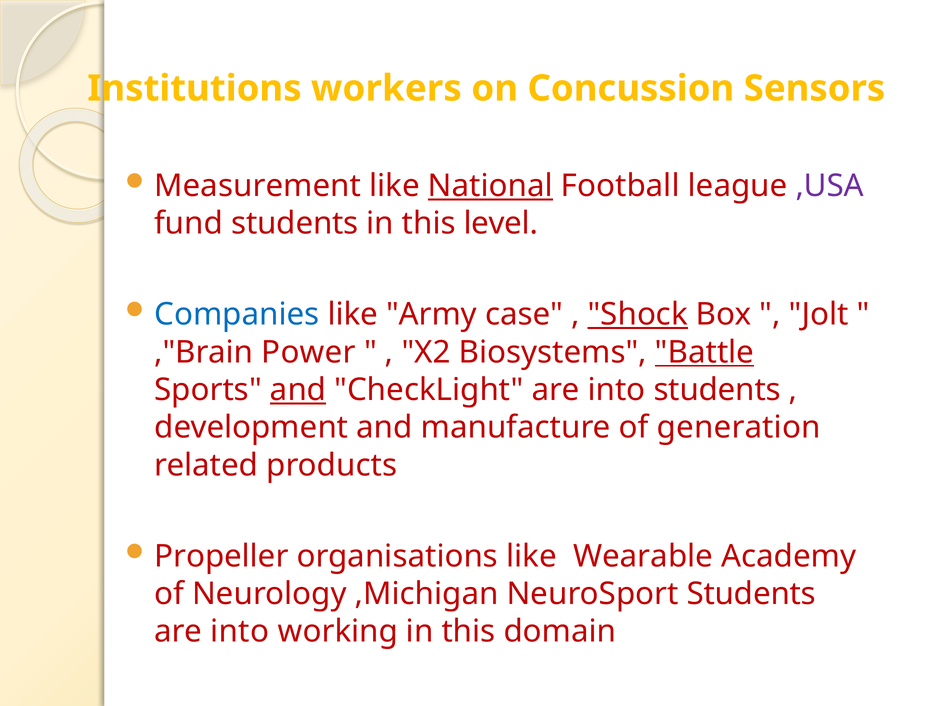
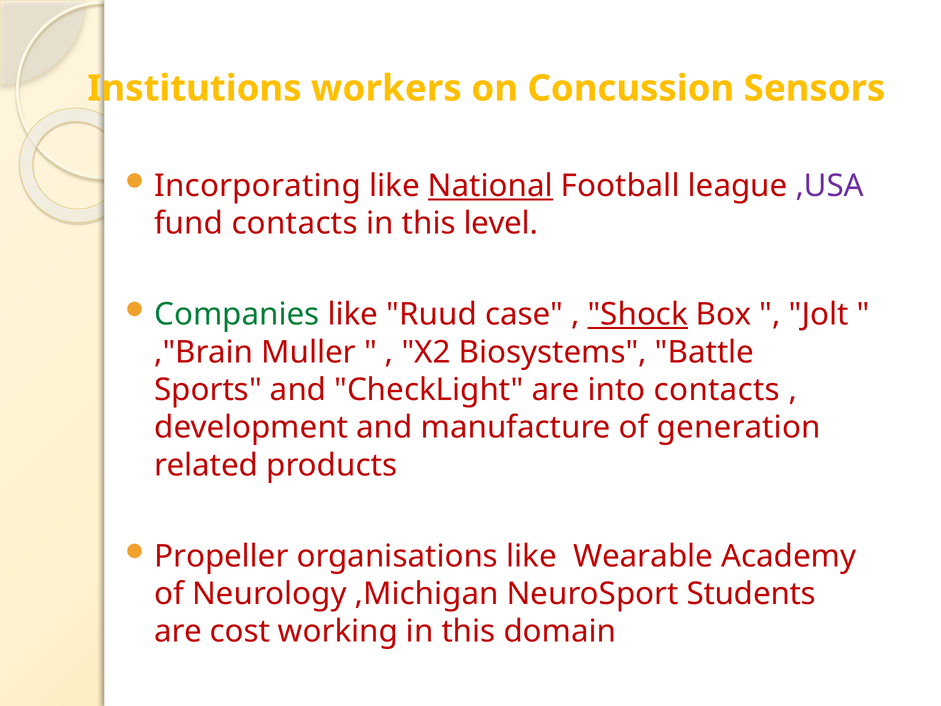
Measurement: Measurement -> Incorporating (258, 186)
fund students: students -> contacts (295, 223)
Companies colour: blue -> green (237, 314)
Army: Army -> Ruud (432, 314)
Power: Power -> Muller (309, 352)
Battle underline: present -> none (705, 352)
and underline: present -> none (298, 390)
into students: students -> contacts (717, 390)
into: into -> cost (240, 631)
